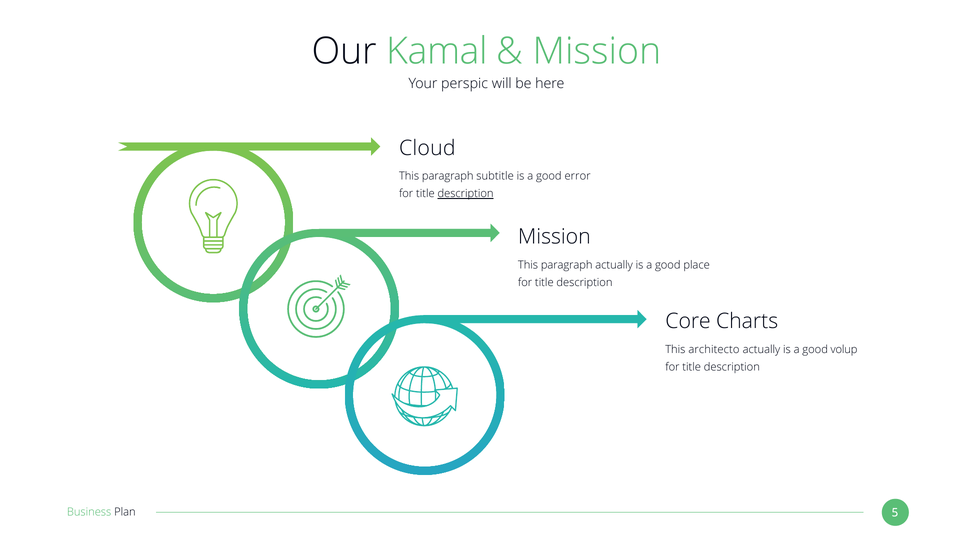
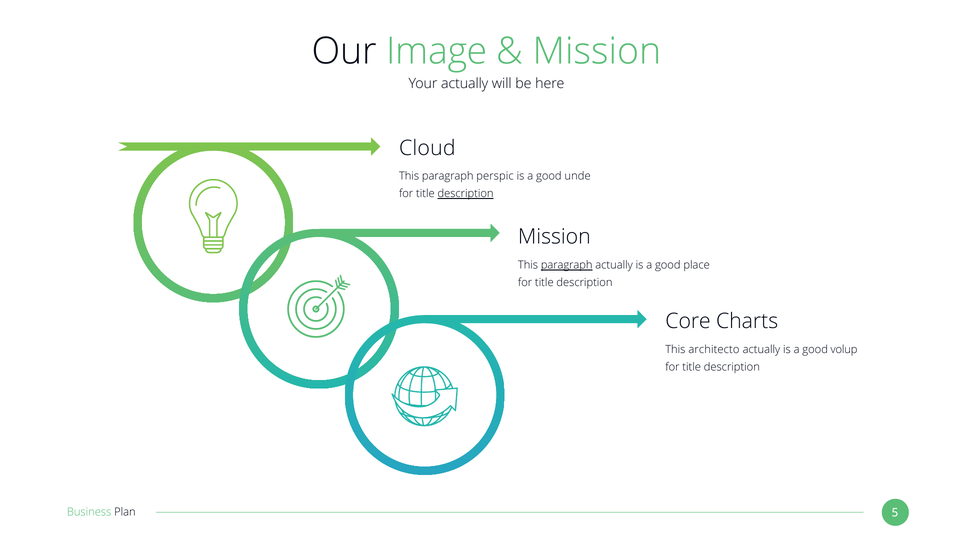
Kamal: Kamal -> Image (437, 52)
Your perspic: perspic -> actually (465, 84)
subtitle: subtitle -> perspic (495, 176)
error: error -> unde (578, 176)
paragraph underline: none -> present (567, 265)
